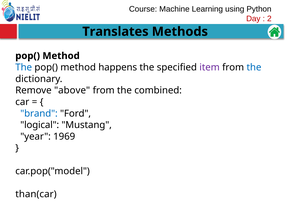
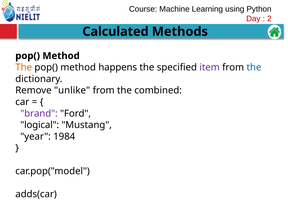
Translates: Translates -> Calculated (115, 32)
The colour: blue -> orange (24, 67)
above: above -> unlike (72, 90)
brand colour: blue -> purple (39, 113)
1969: 1969 -> 1984 (64, 136)
than(car: than(car -> adds(car (36, 194)
